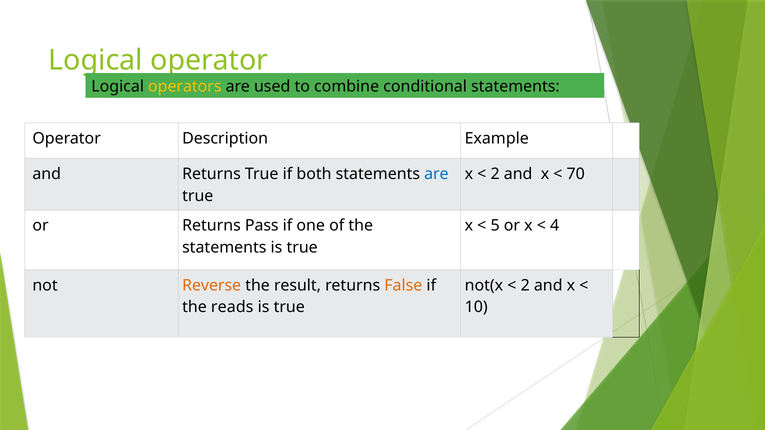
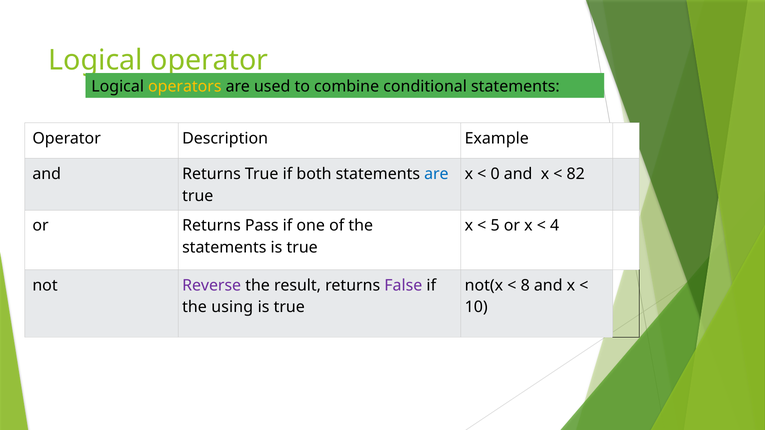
2: 2 -> 0 (495, 174)
70: 70 -> 82 (576, 174)
Reverse colour: orange -> purple (212, 286)
False colour: orange -> purple (403, 286)
2: 2 -> 8 (525, 286)
reads: reads -> using (232, 307)
